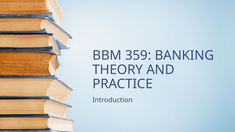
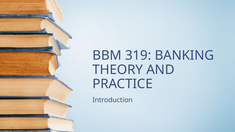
359: 359 -> 319 (138, 56)
